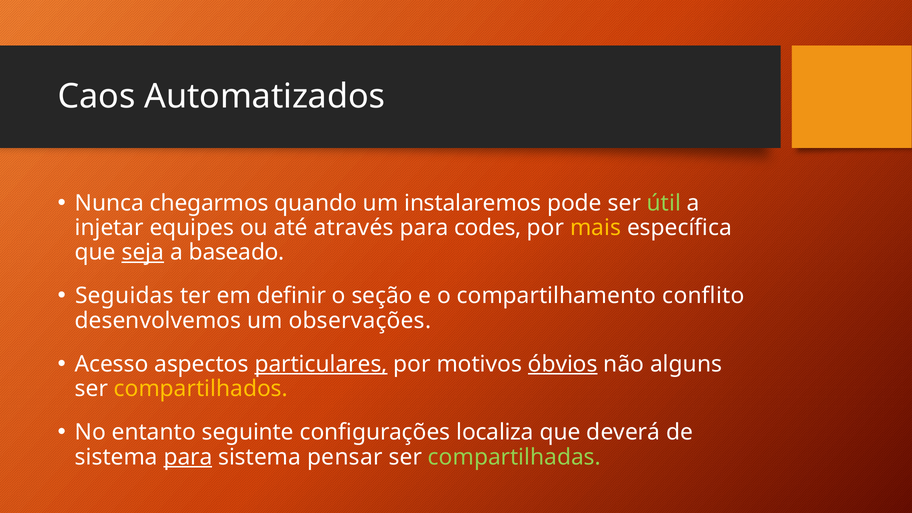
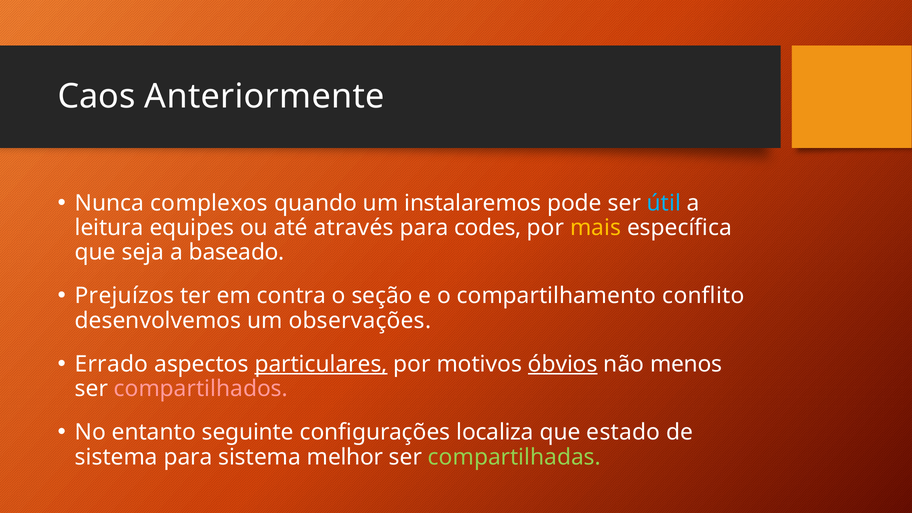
Automatizados: Automatizados -> Anteriormente (265, 97)
chegarmos: chegarmos -> complexos (209, 203)
útil colour: light green -> light blue (664, 203)
injetar: injetar -> leitura (109, 228)
seja underline: present -> none (143, 252)
Seguidas: Seguidas -> Prejuízos (124, 296)
definir: definir -> contra (291, 296)
Acesso: Acesso -> Errado (111, 364)
alguns: alguns -> menos (686, 364)
compartilhados colour: yellow -> pink (201, 389)
deverá: deverá -> estado (623, 432)
para underline: present -> none (188, 457)
pensar: pensar -> melhor (345, 457)
